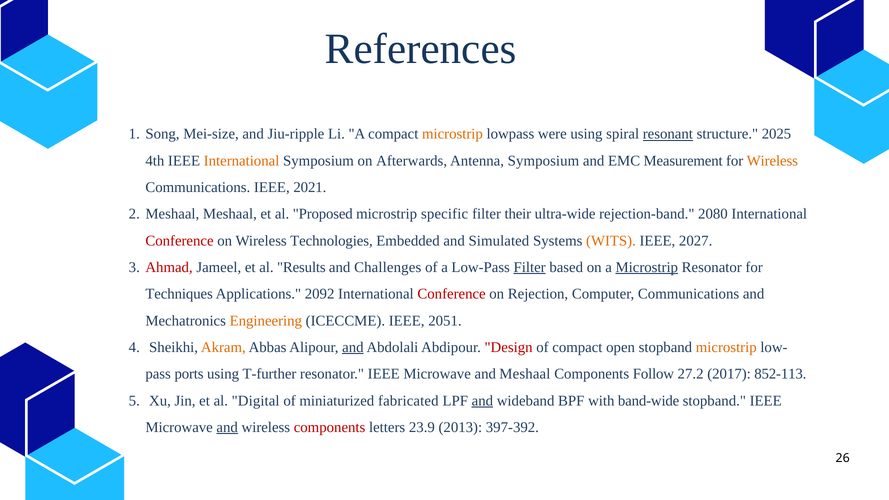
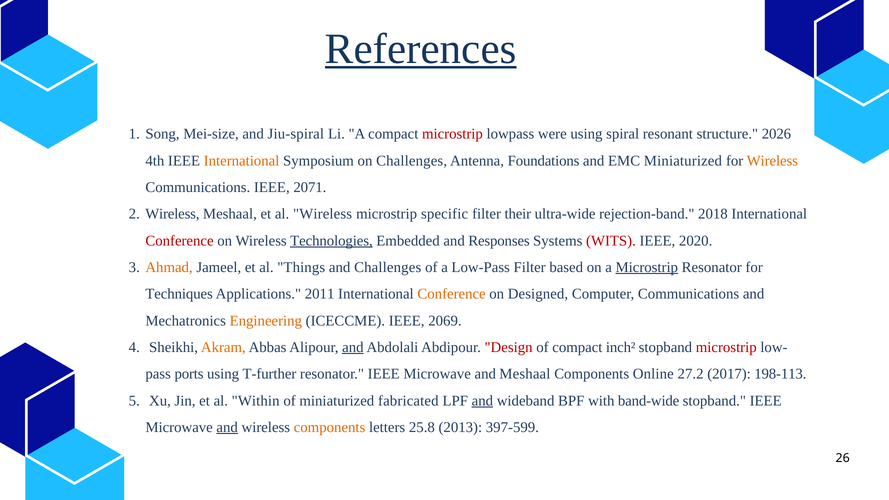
References underline: none -> present (421, 49)
Jiu-ripple: Jiu-ripple -> Jiu-spiral (296, 134)
microstrip colour: orange -> red (452, 134)
resonant underline: present -> none (668, 134)
2025: 2025 -> 2026 (776, 134)
on Afterwards: Afterwards -> Challenges (412, 161)
Antenna Symposium: Symposium -> Foundations (544, 161)
EMC Measurement: Measurement -> Miniaturized (683, 161)
2021: 2021 -> 2071 (310, 187)
Meshaal: Meshaal -> Wireless (172, 214)
al Proposed: Proposed -> Wireless (323, 214)
2080: 2080 -> 2018 (713, 214)
Technologies underline: none -> present (331, 241)
Simulated: Simulated -> Responses (499, 241)
WITS colour: orange -> red (611, 241)
2027: 2027 -> 2020 (696, 241)
Ahmad colour: red -> orange (169, 267)
Results: Results -> Things (301, 267)
Filter underline: present -> none (530, 267)
2092: 2092 -> 2011 (320, 294)
Conference colour: red -> orange (452, 294)
Rejection: Rejection -> Designed (538, 294)
2051: 2051 -> 2069 (445, 321)
open: open -> inch² (621, 347)
microstrip colour: orange -> red (726, 347)
Follow: Follow -> Online (653, 374)
852-113: 852-113 -> 198-113 (780, 374)
Digital: Digital -> Within (256, 401)
components colour: red -> orange (330, 427)
23.9: 23.9 -> 25.8 (422, 427)
397-392: 397-392 -> 397-599 (512, 427)
